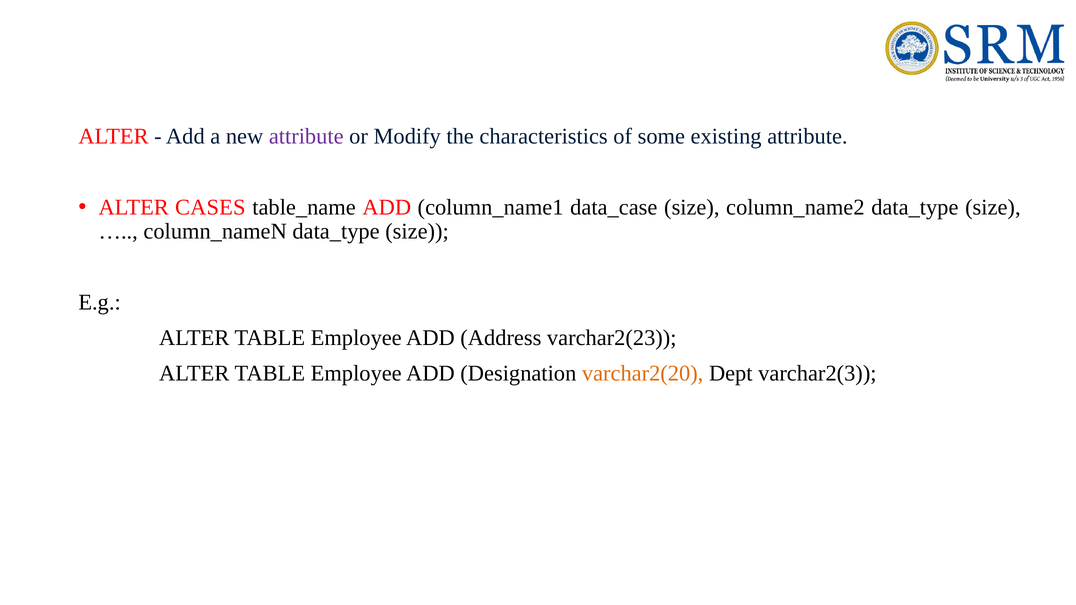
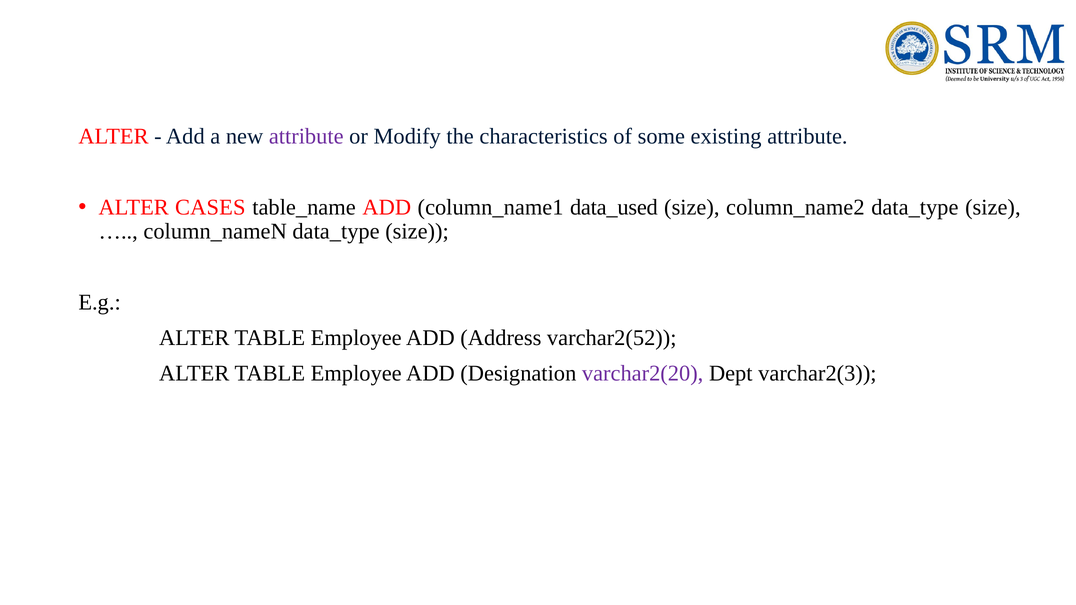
data_case: data_case -> data_used (614, 207)
varchar2(23: varchar2(23 -> varchar2(52 (612, 338)
varchar2(20 colour: orange -> purple (643, 373)
